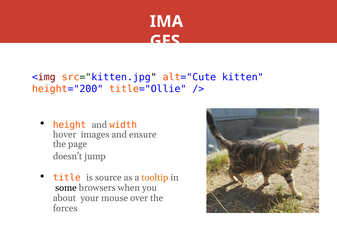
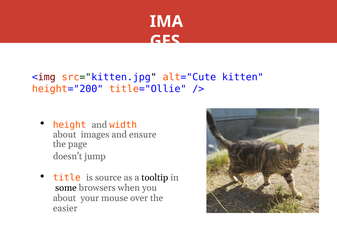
hover: hover -> about (65, 135)
tooltip colour: orange -> black (155, 178)
forces: forces -> easier (65, 209)
